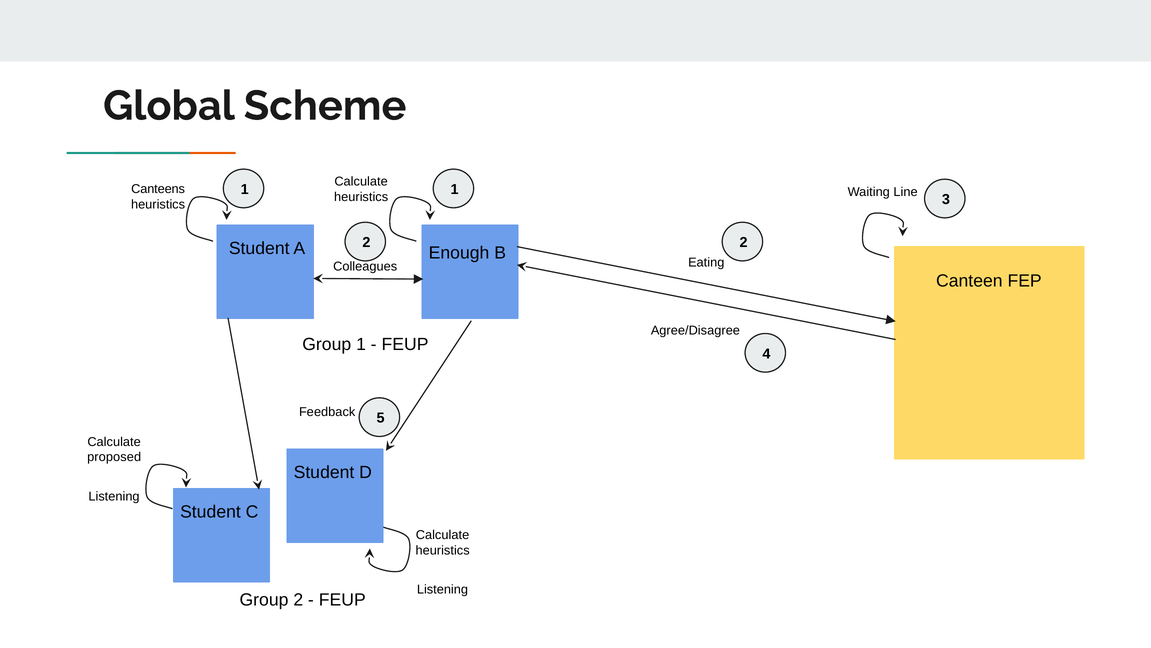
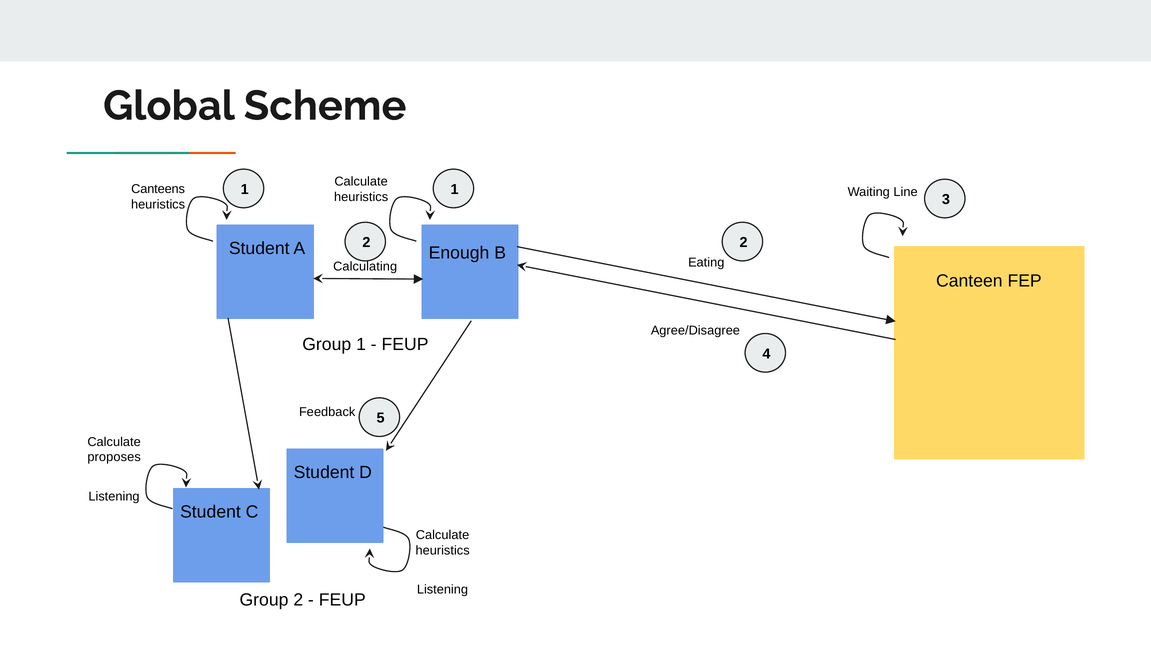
Colleagues: Colleagues -> Calculating (365, 266)
proposed: proposed -> proposes (114, 457)
